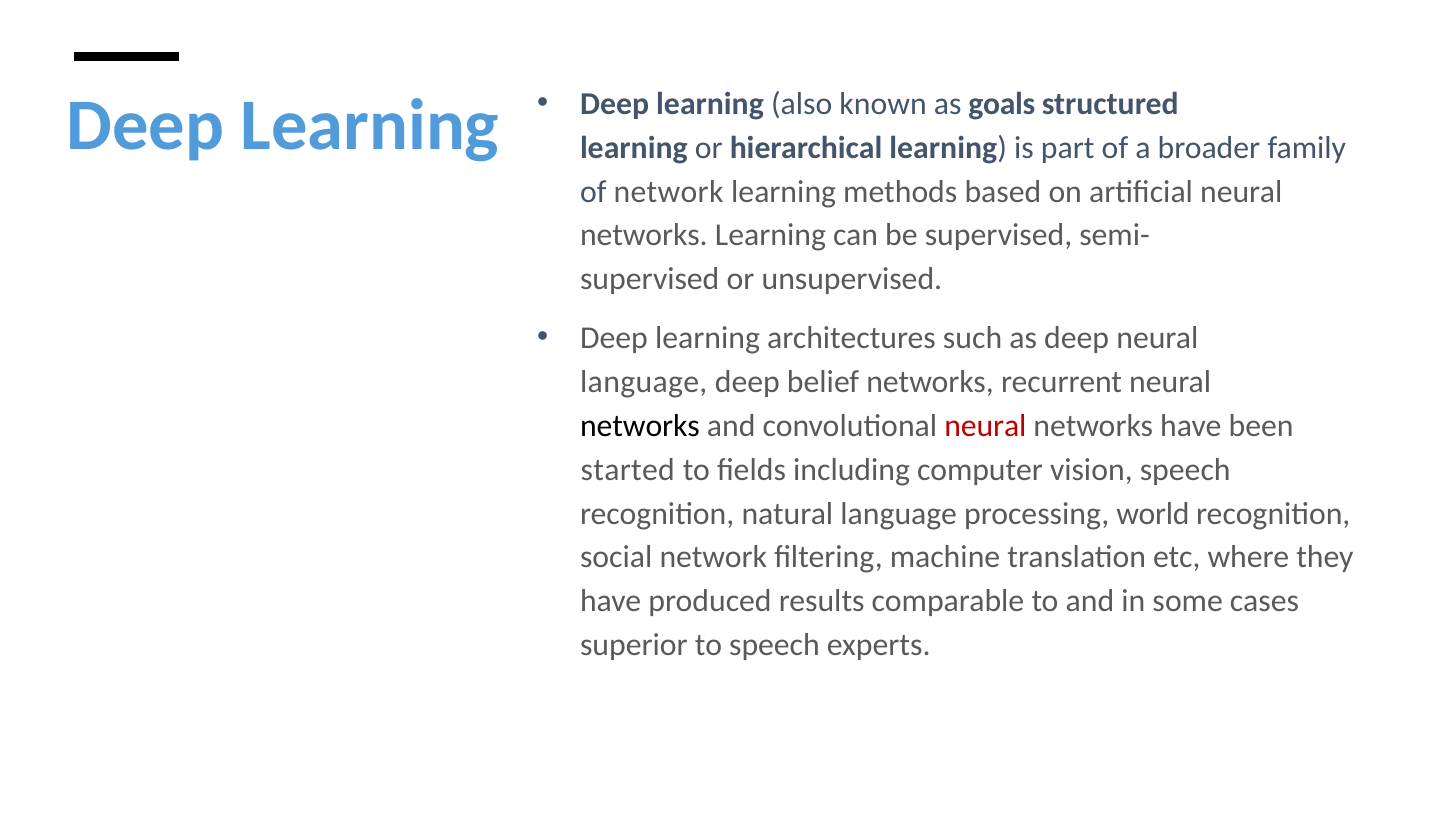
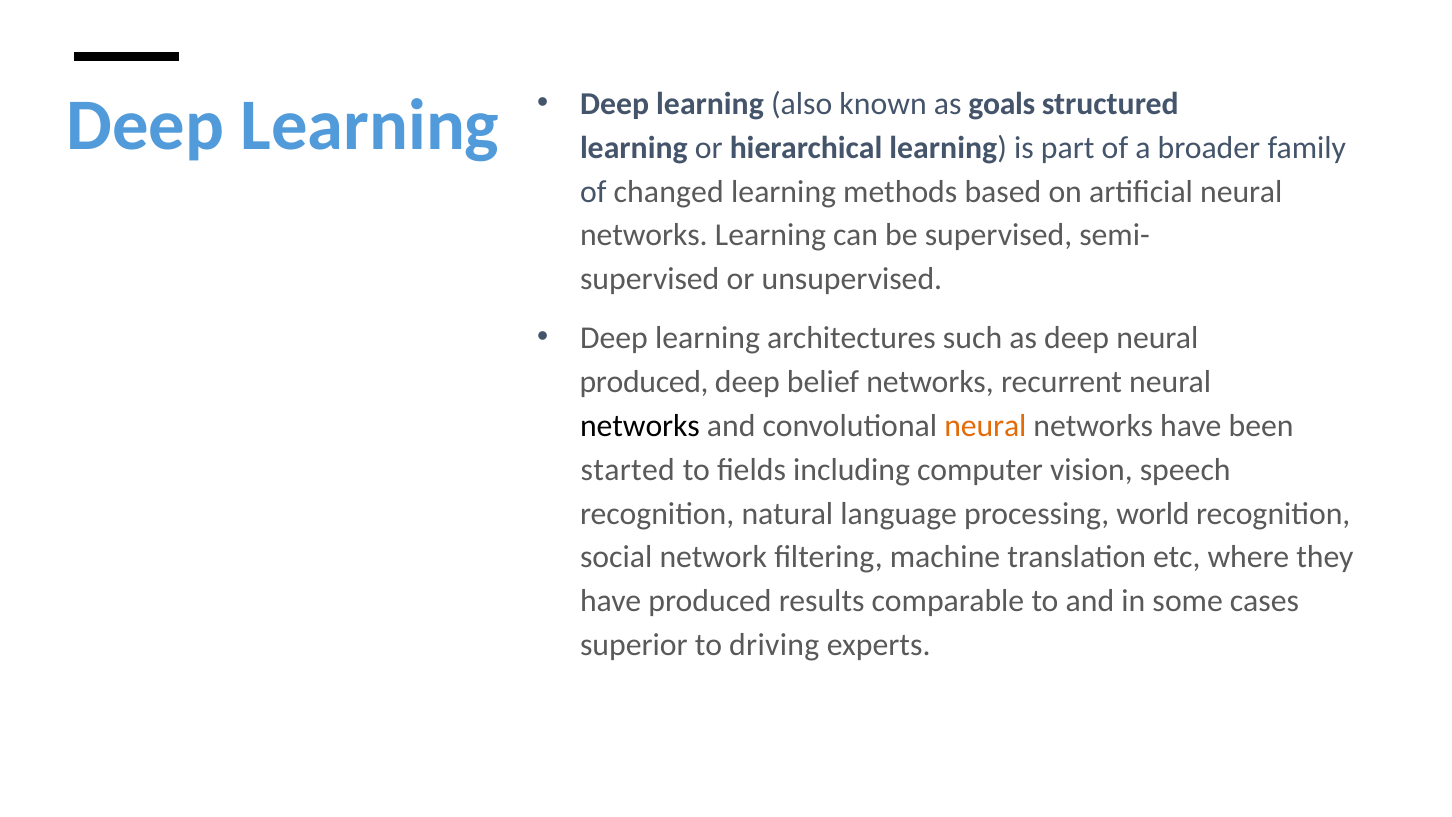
of network: network -> changed (669, 192)
language: language -> produced (644, 382)
neural colour: red -> orange (985, 426)
to speech: speech -> driving (774, 645)
